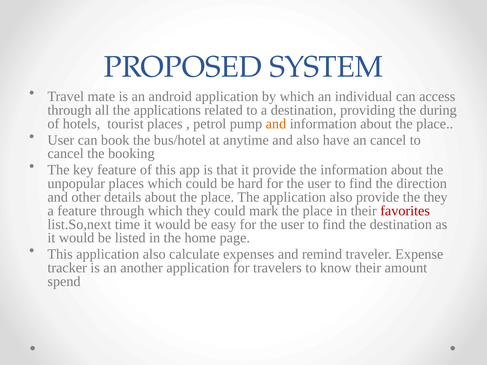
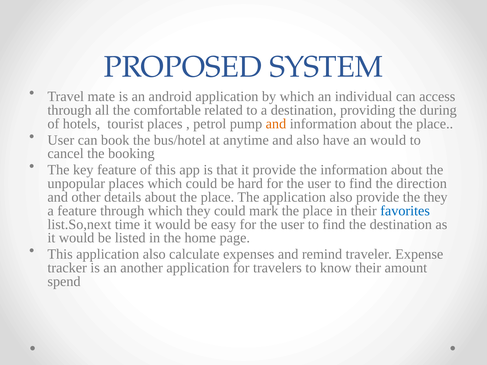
applications: applications -> comfortable (167, 110)
an cancel: cancel -> would (388, 140)
favorites colour: red -> blue (405, 211)
